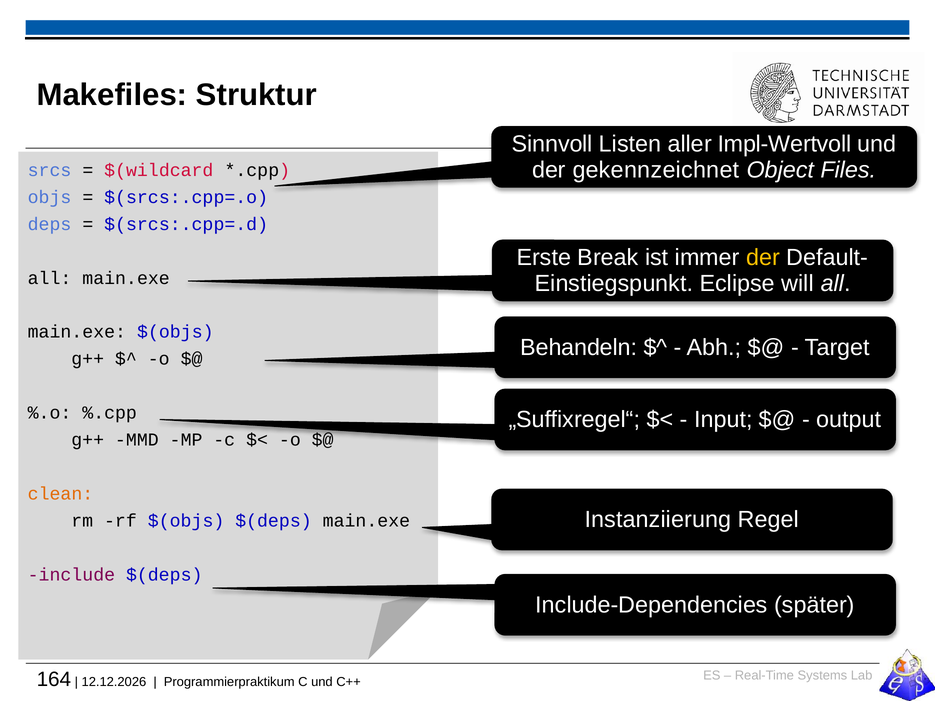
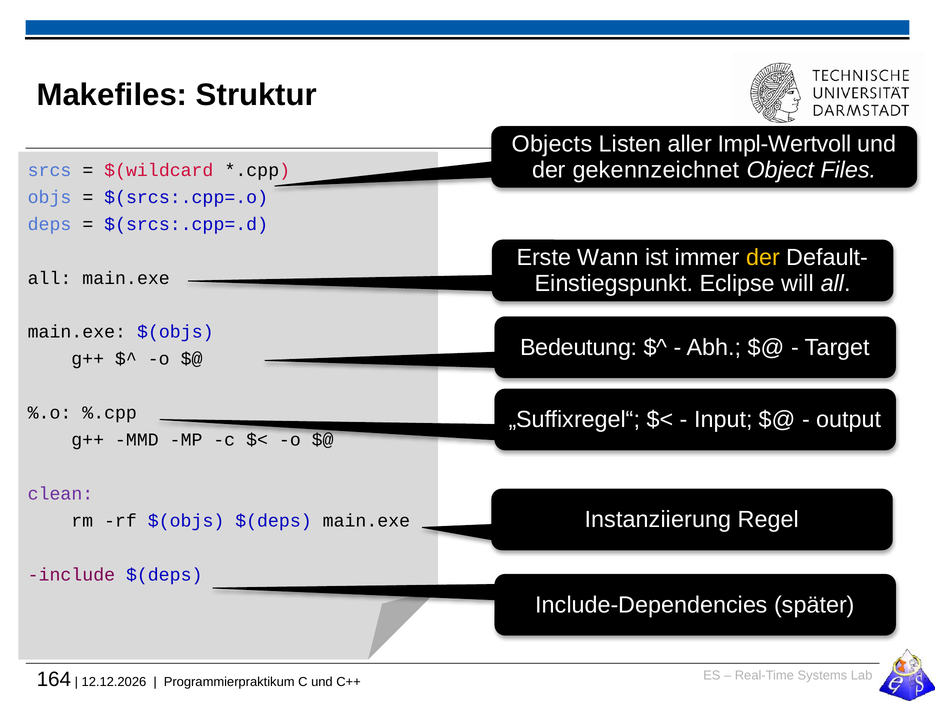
Sinnvoll: Sinnvoll -> Objects (552, 144)
Break: Break -> Wann (608, 258)
Behandeln: Behandeln -> Bedeutung (579, 347)
clean colour: orange -> purple (60, 494)
